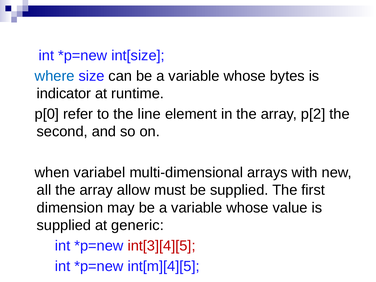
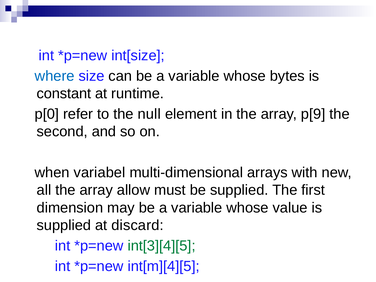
indicator: indicator -> constant (64, 94)
line: line -> null (149, 114)
p[2: p[2 -> p[9 (313, 114)
generic: generic -> discard (138, 225)
int[3][4][5 colour: red -> green (162, 246)
